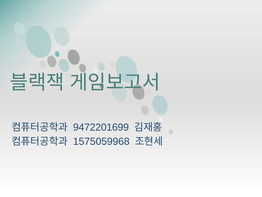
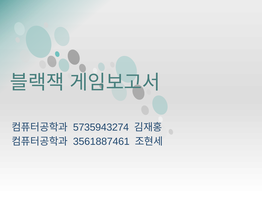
9472201699: 9472201699 -> 5735943274 (101, 127)
1575059968: 1575059968 -> 3561887461 (101, 141)
